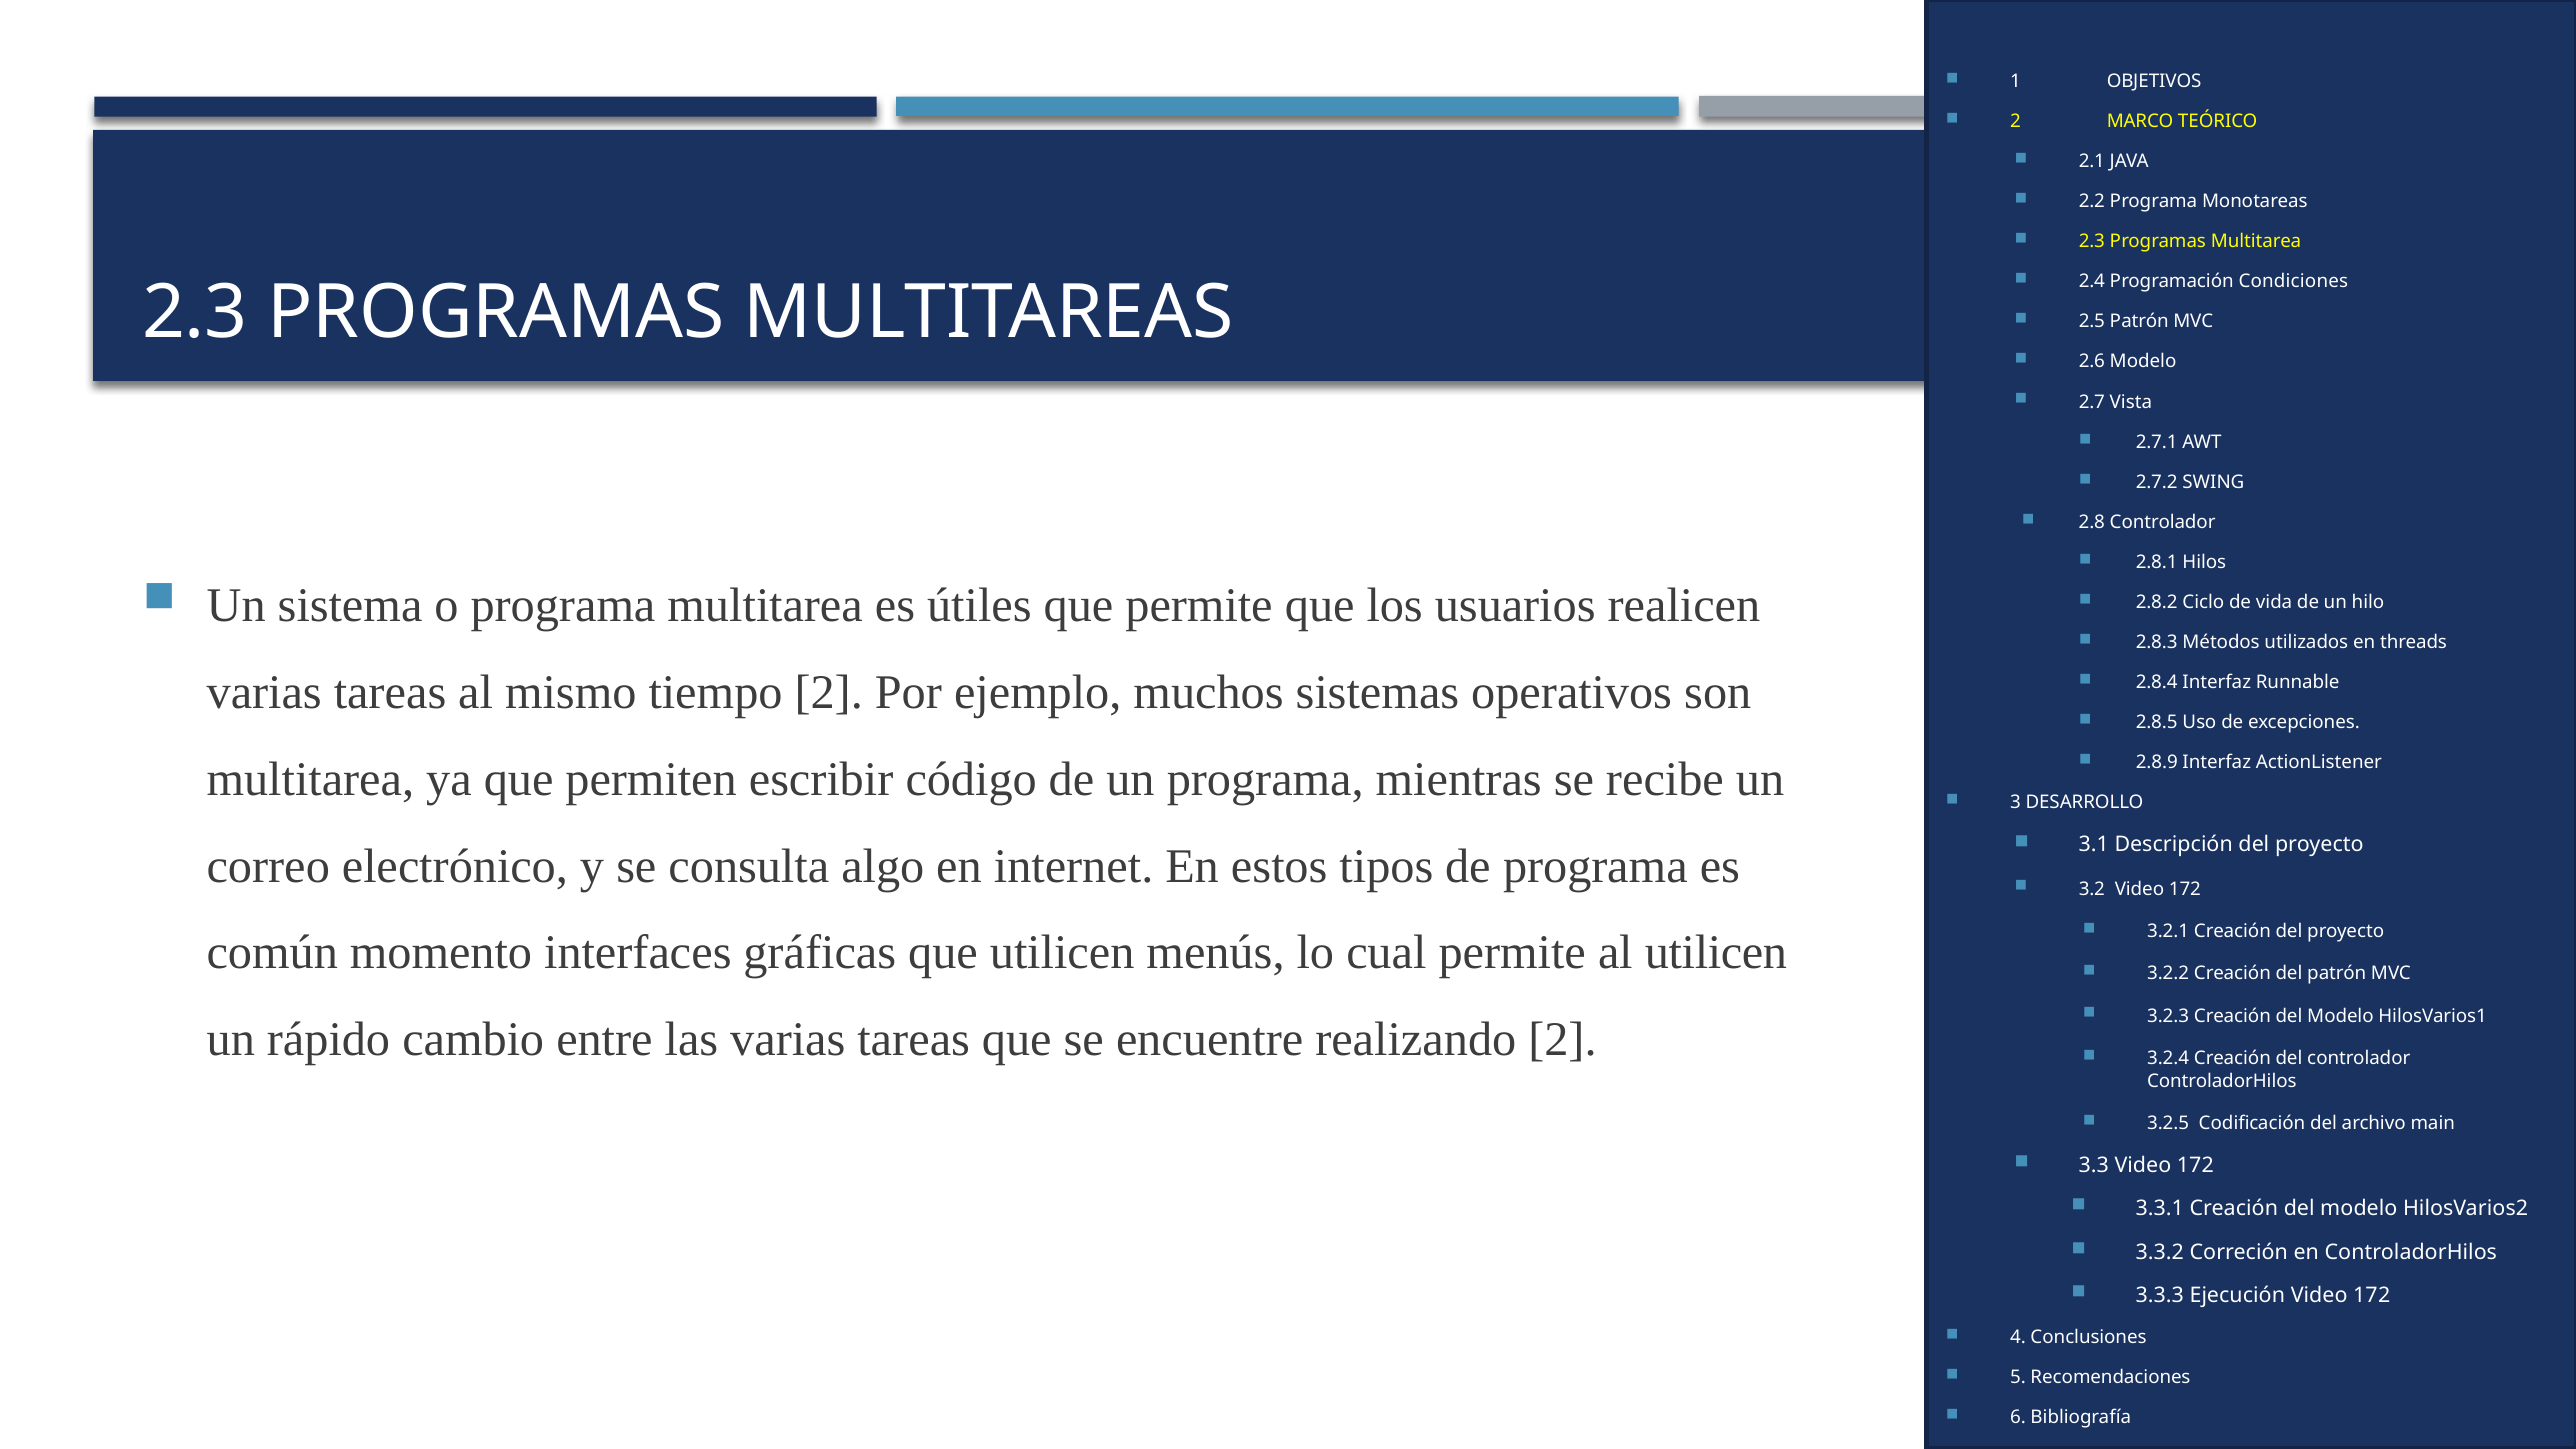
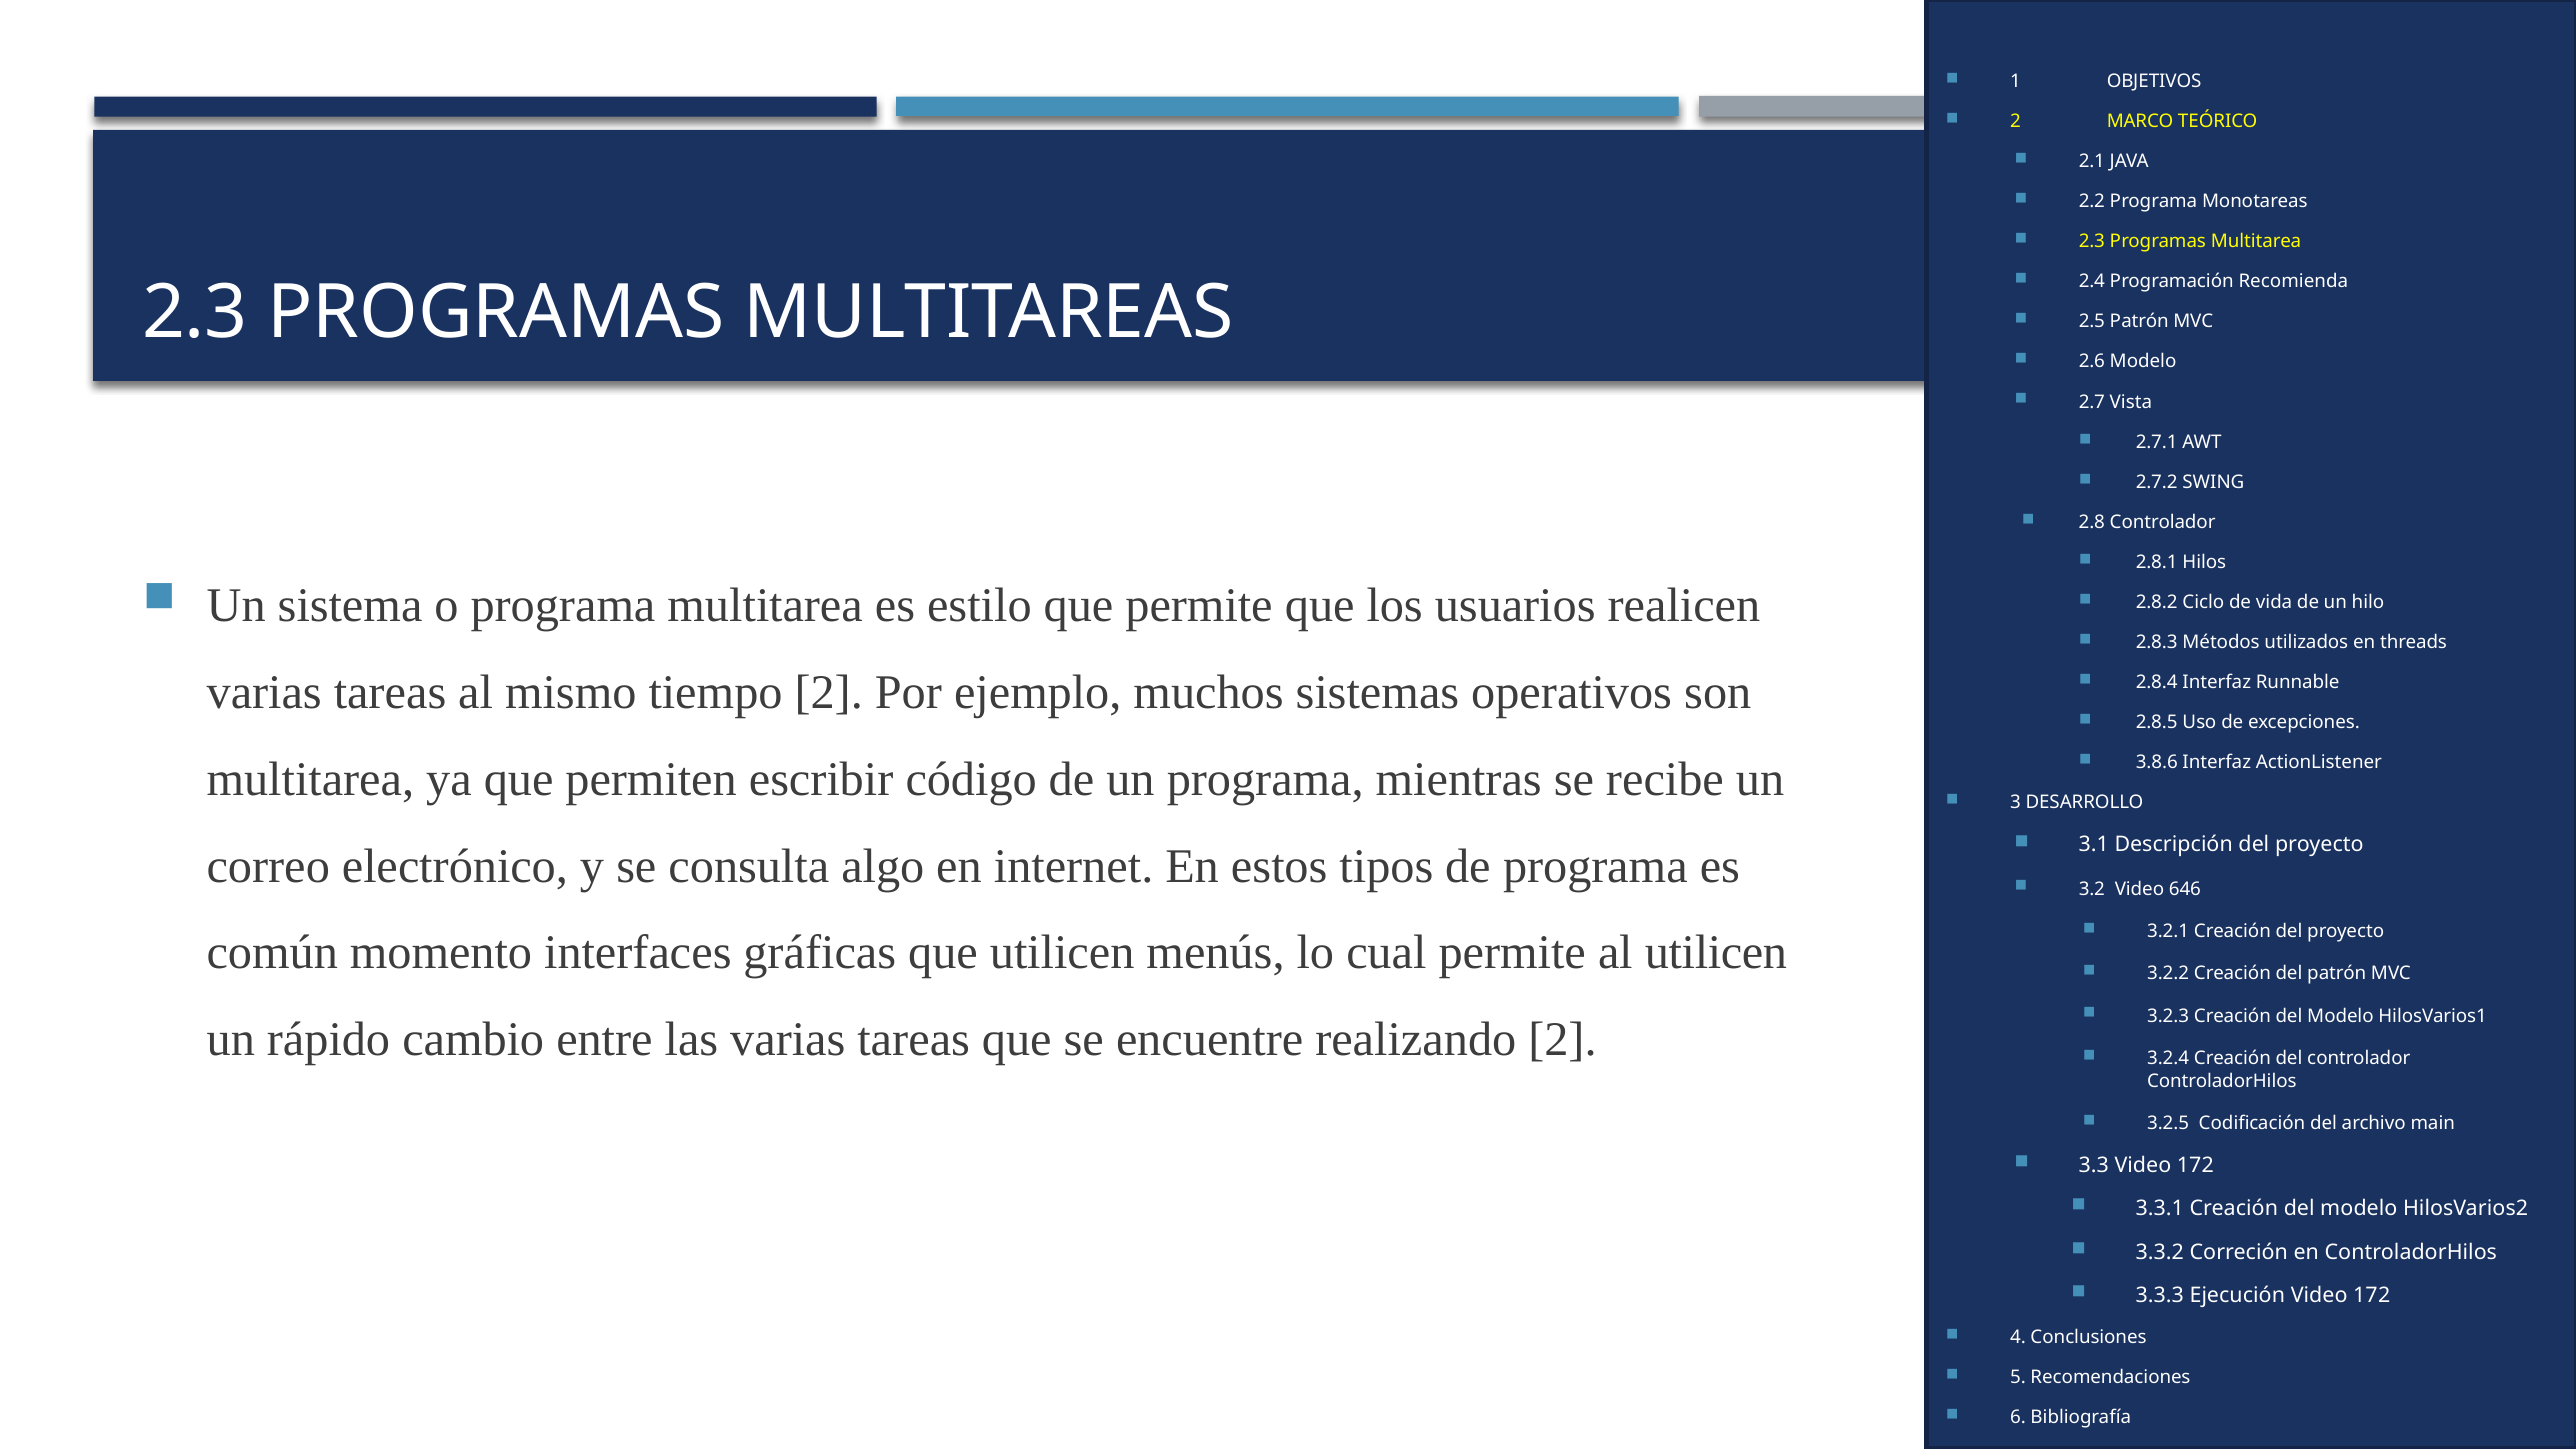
Condiciones: Condiciones -> Recomienda (2293, 282)
útiles: útiles -> estilo (979, 605)
2.8.9: 2.8.9 -> 3.8.6 (2157, 763)
3.2 Video 172: 172 -> 646 (2185, 889)
